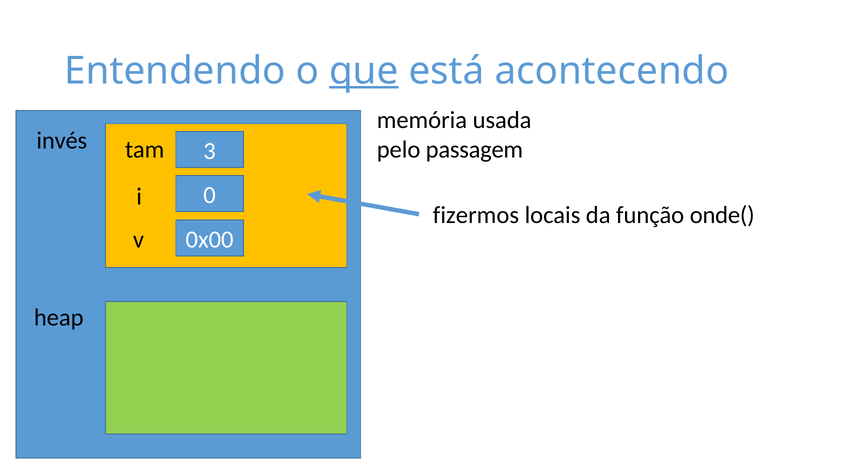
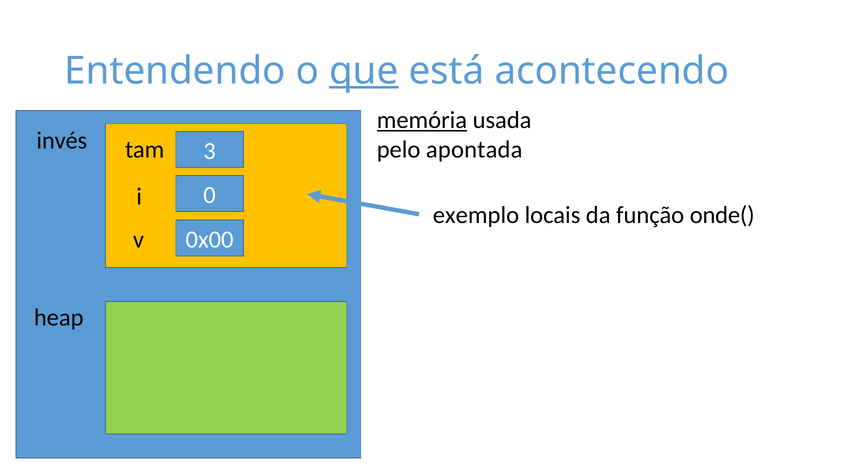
memória underline: none -> present (422, 120)
passagem: passagem -> apontada (474, 150)
fizermos: fizermos -> exemplo (476, 215)
